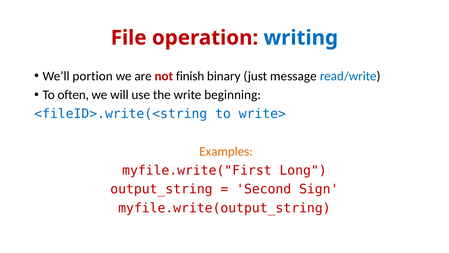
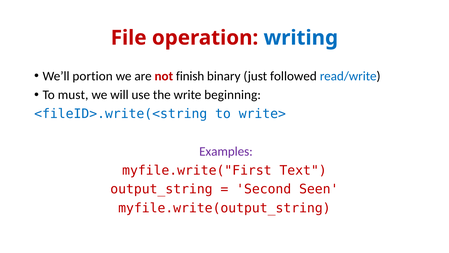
message: message -> followed (293, 76)
often: often -> must (73, 95)
Examples colour: orange -> purple (226, 151)
Long: Long -> Text (303, 170)
Sign: Sign -> Seen (319, 189)
